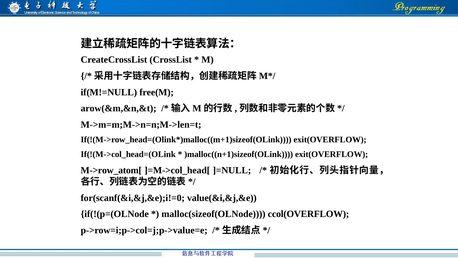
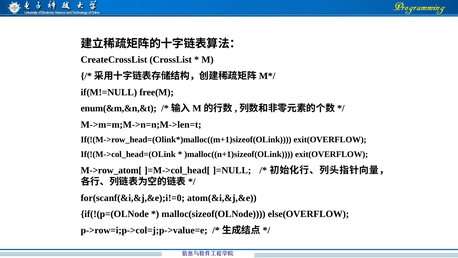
arow(&m,&n,&t: arow(&m,&n,&t -> enum(&m,&n,&t (119, 108)
value(&i,&j,&e: value(&i,&j,&e -> atom(&i,&j,&e (222, 198)
ccol(OVERFLOW: ccol(OVERFLOW -> else(OVERFLOW (308, 214)
